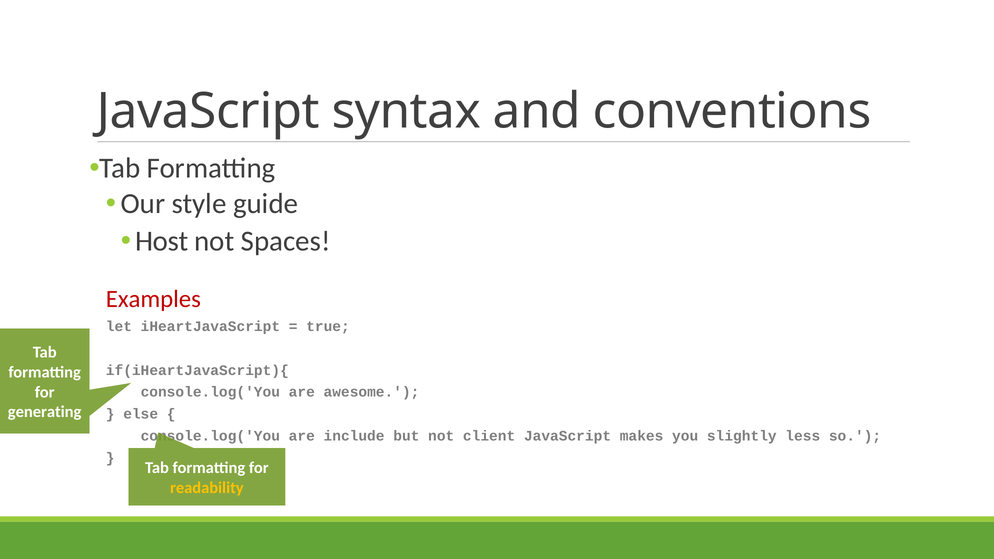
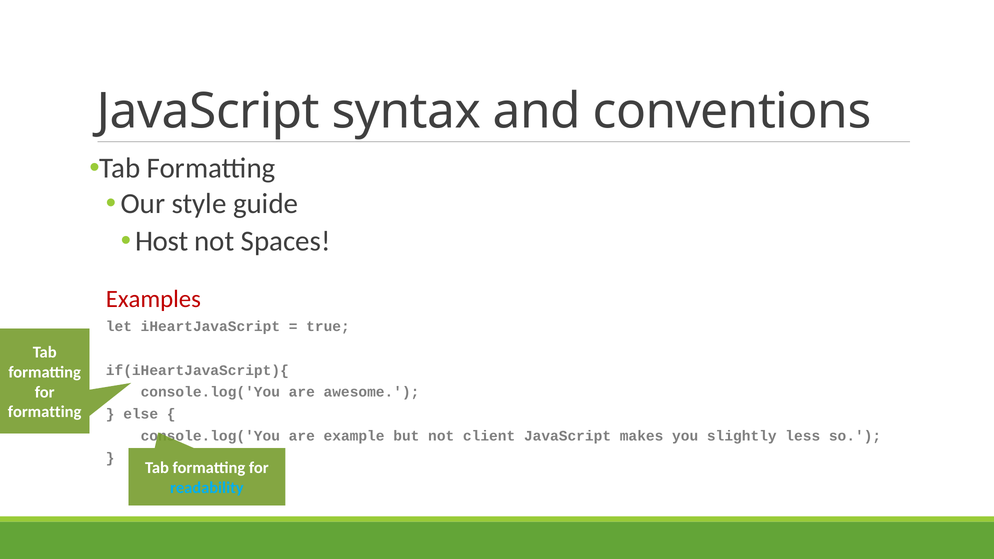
generating: generating -> formatting (45, 412)
include: include -> example (354, 436)
readability colour: yellow -> light blue (207, 488)
